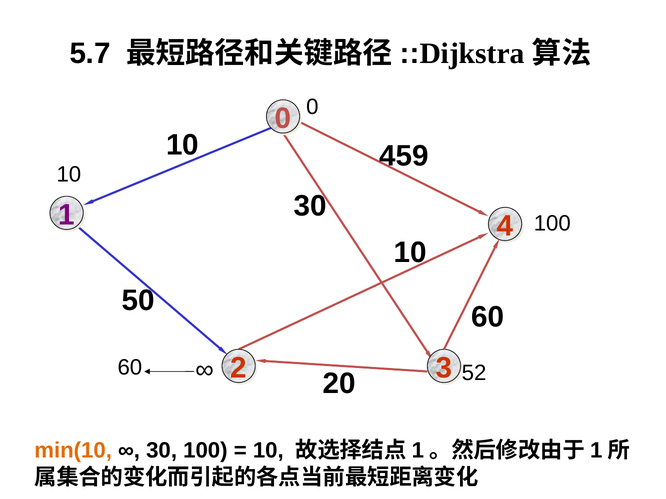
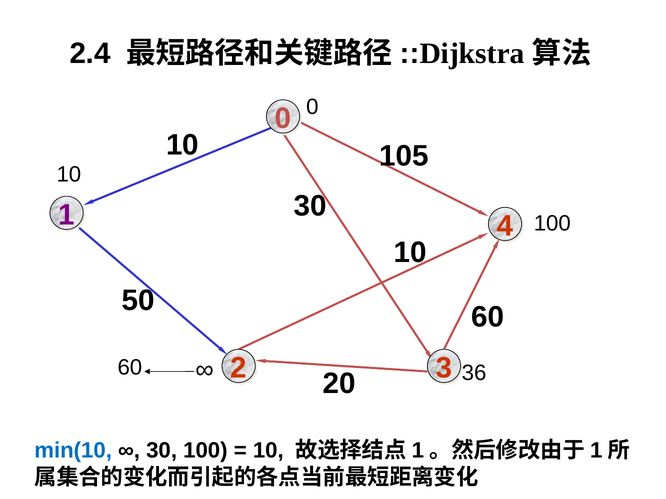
5.7: 5.7 -> 2.4 (90, 53)
459: 459 -> 105 (404, 156)
52: 52 -> 36 (474, 373)
min(10 colour: orange -> blue (73, 451)
